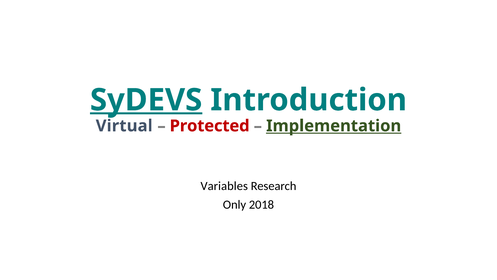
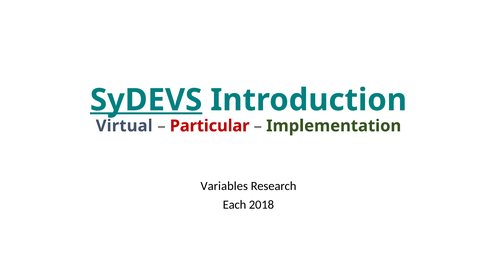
Protected: Protected -> Particular (210, 126)
Implementation underline: present -> none (334, 126)
Only: Only -> Each (235, 204)
